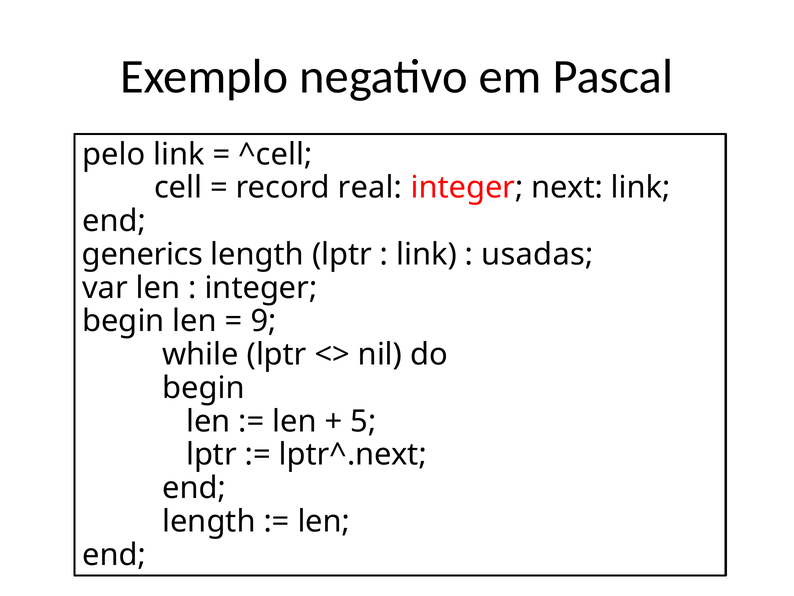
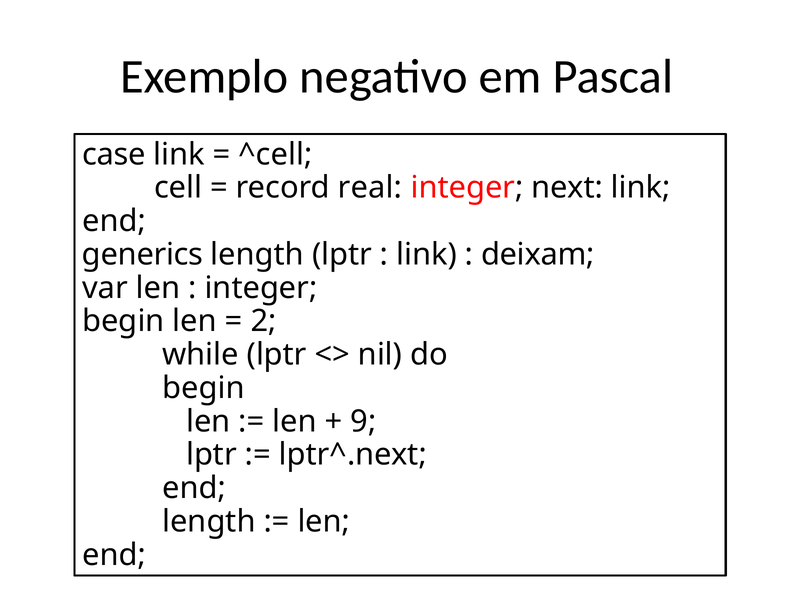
pelo: pelo -> case (114, 154)
usadas: usadas -> deixam (538, 254)
9: 9 -> 2 (263, 321)
5: 5 -> 9 (363, 421)
